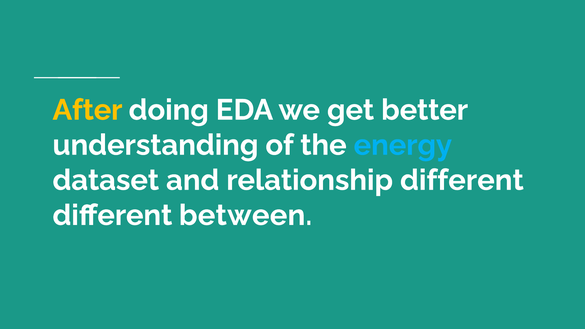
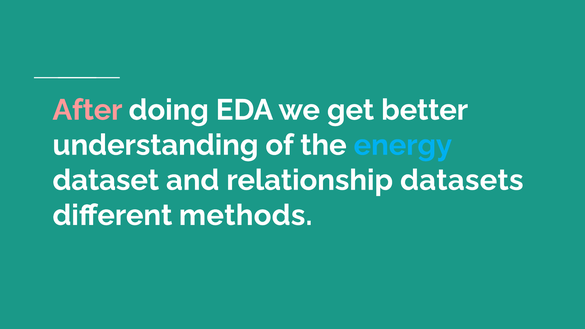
After colour: yellow -> pink (87, 110)
relationship different: different -> datasets (462, 180)
between: between -> methods (246, 215)
